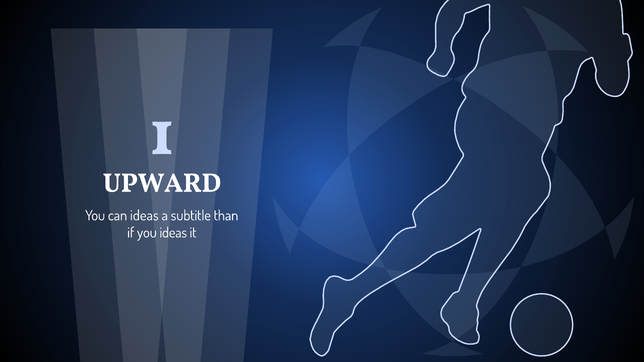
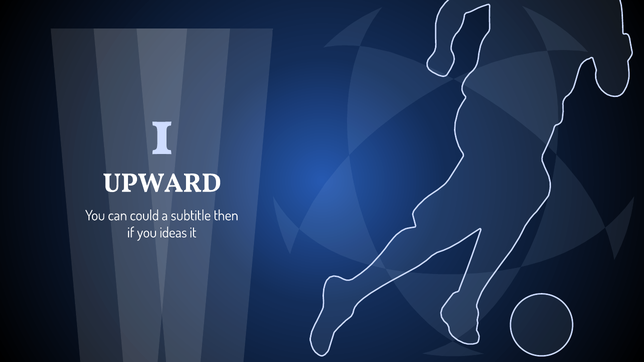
can ideas: ideas -> could (144, 216)
than: than -> then (226, 216)
